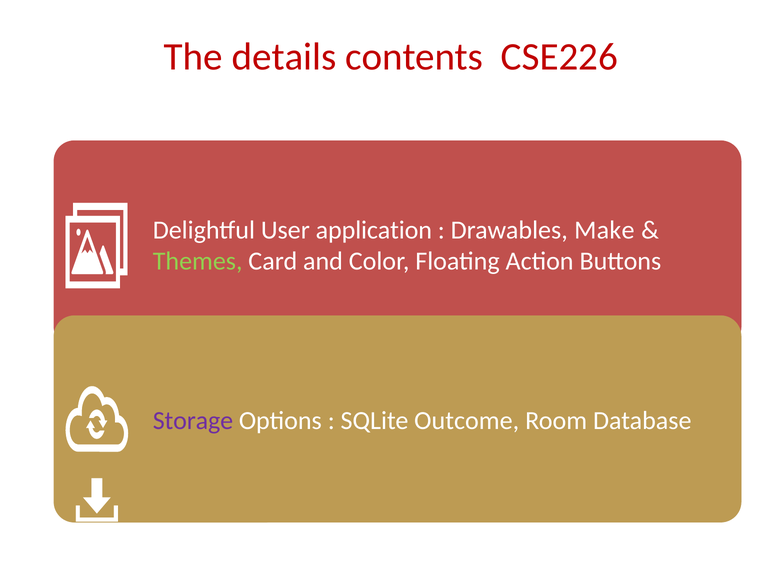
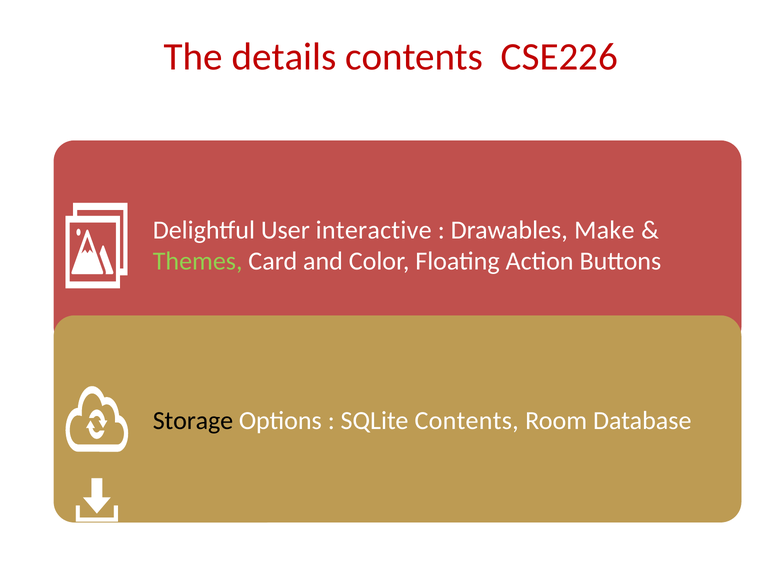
application: application -> interactive (374, 230)
Storage colour: purple -> black (193, 421)
SQLite Outcome: Outcome -> Contents (467, 421)
